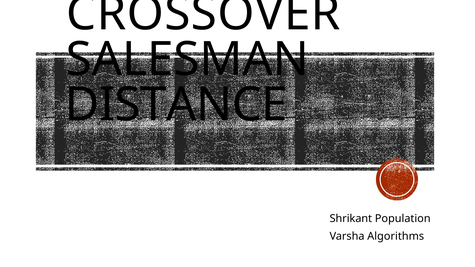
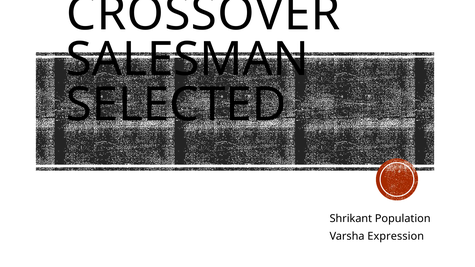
DISTANCE: DISTANCE -> SELECTED (176, 105)
Algorithms: Algorithms -> Expression (396, 236)
